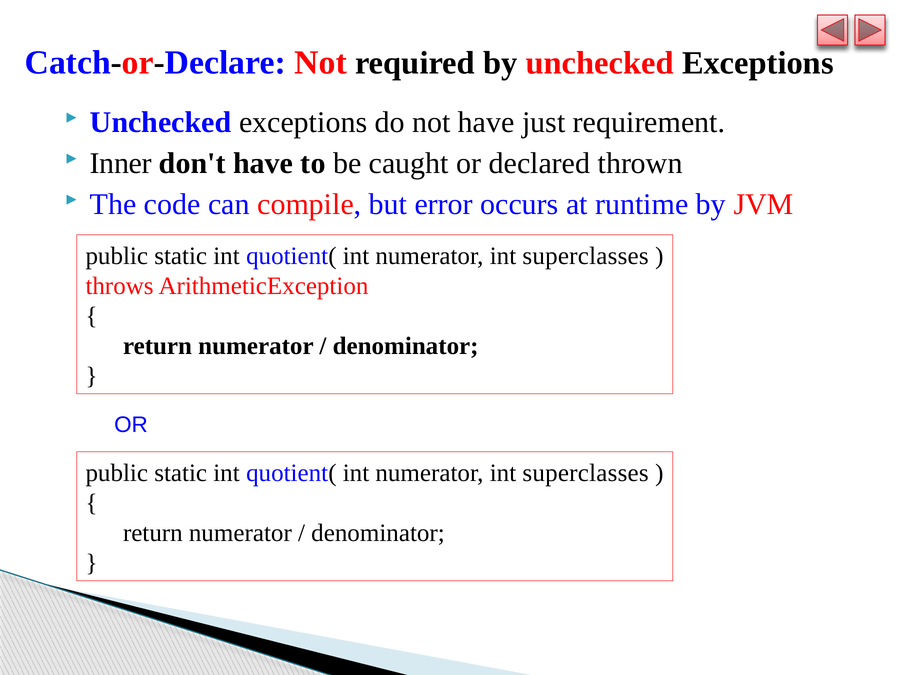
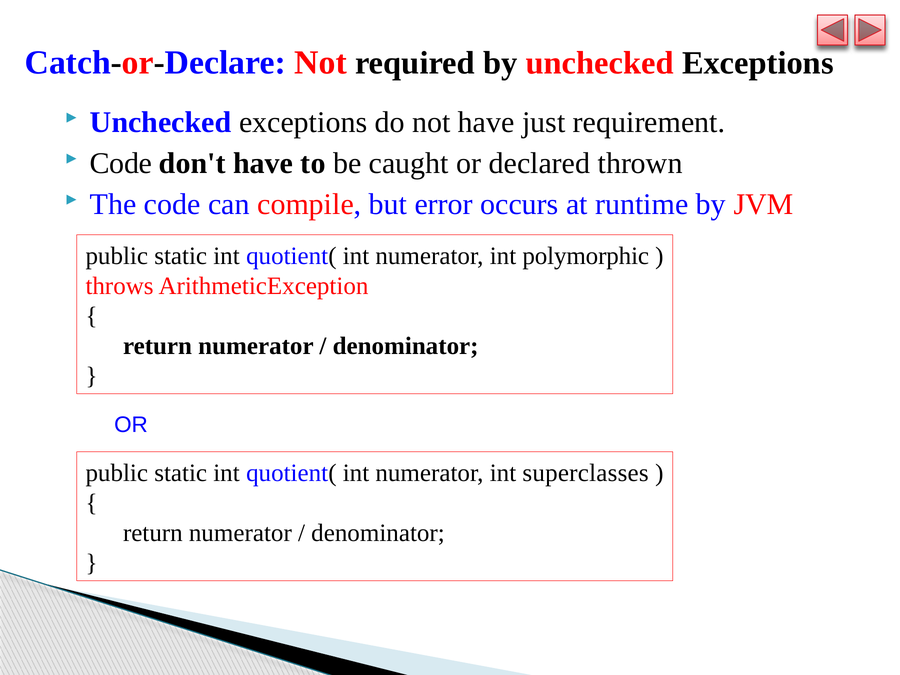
Inner: Inner -> Code (121, 163)
superclasses: superclasses -> polymorphic (586, 256)
